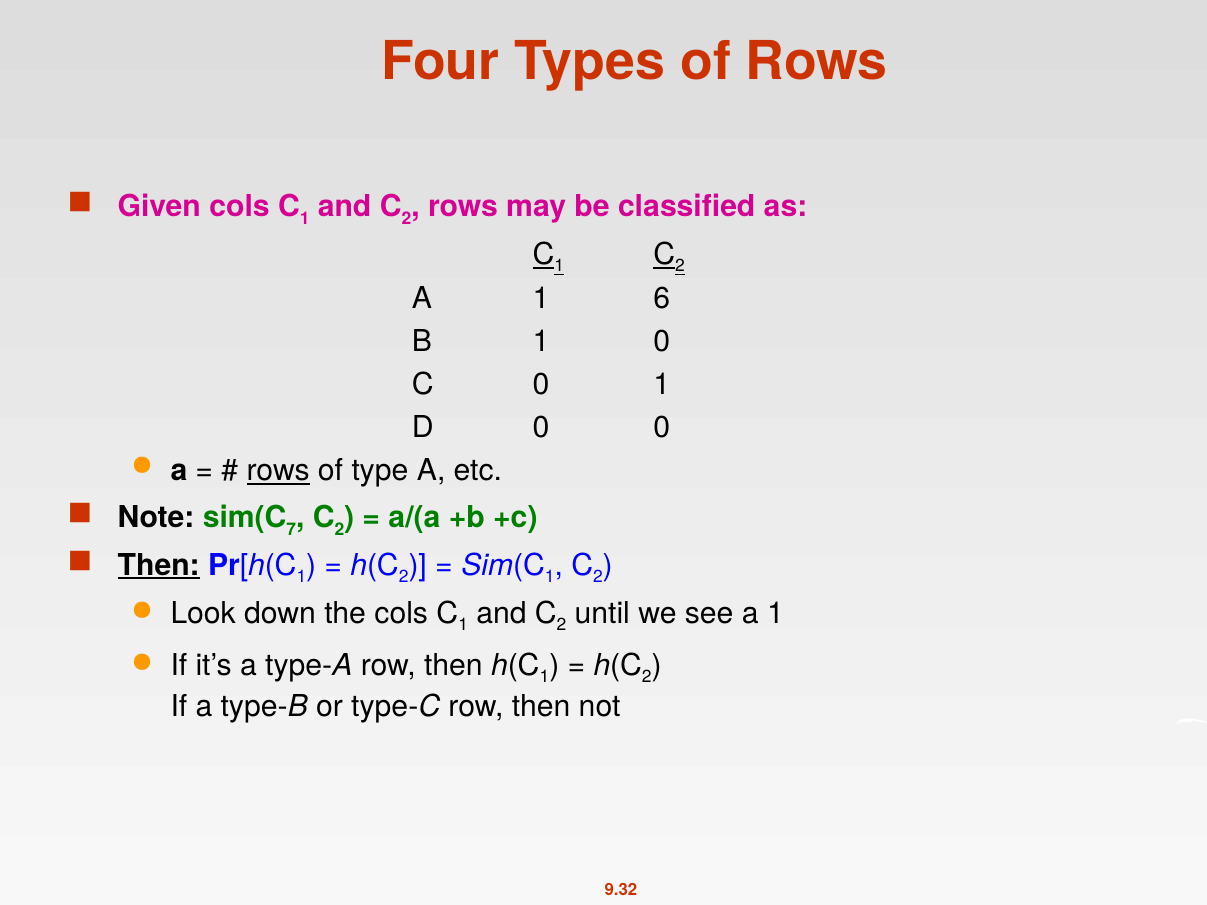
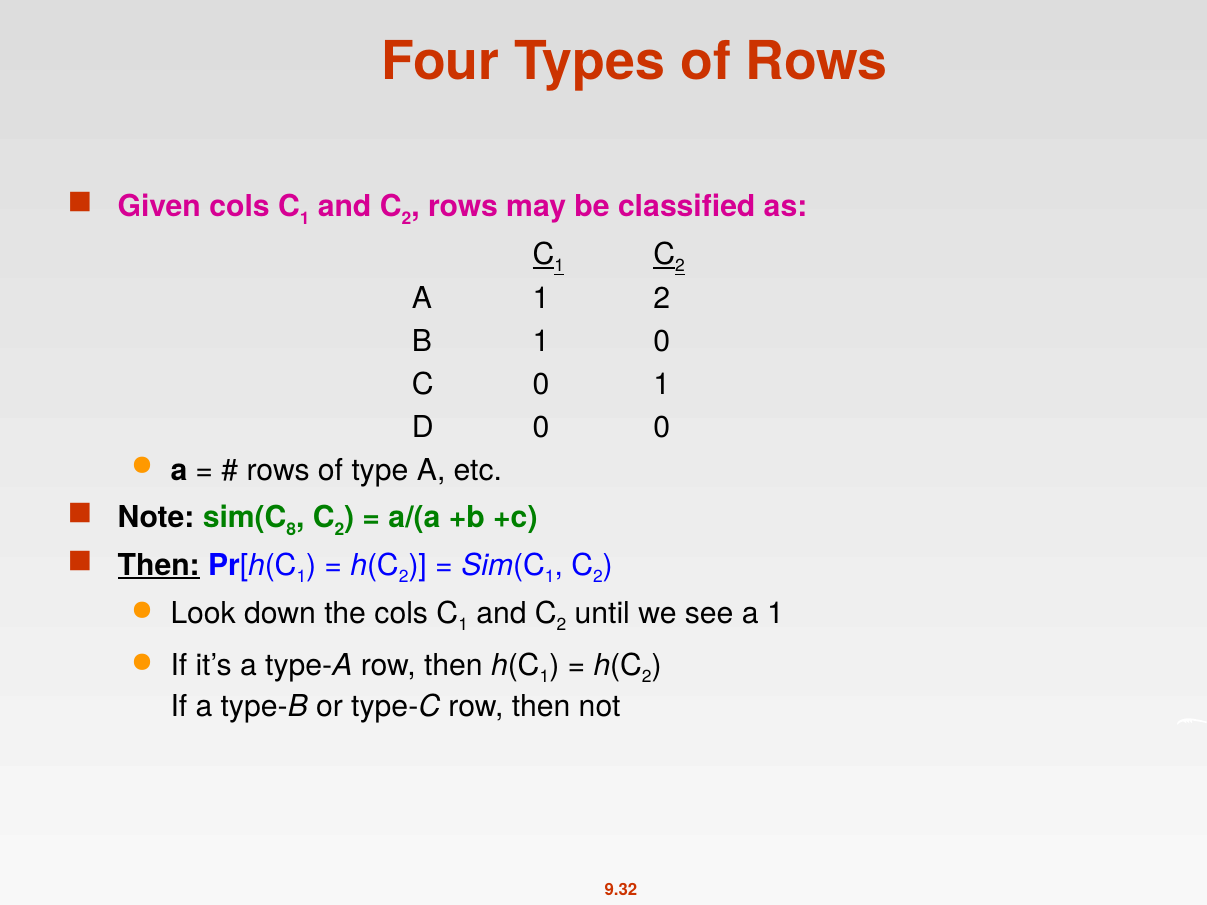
1 6: 6 -> 2 (662, 298)
rows underline: present -> none (278, 471)
7: 7 -> 8 (291, 529)
